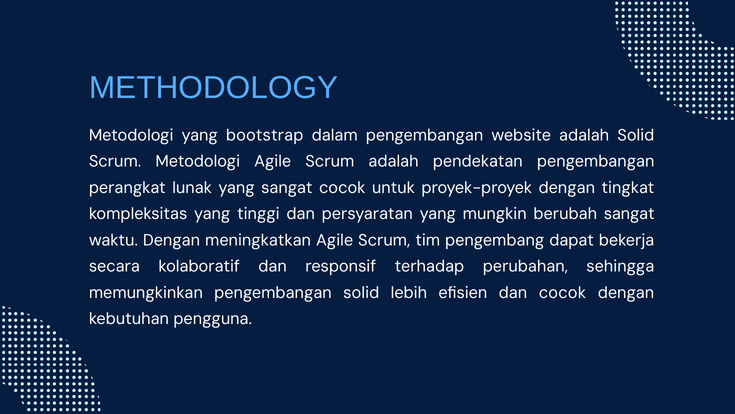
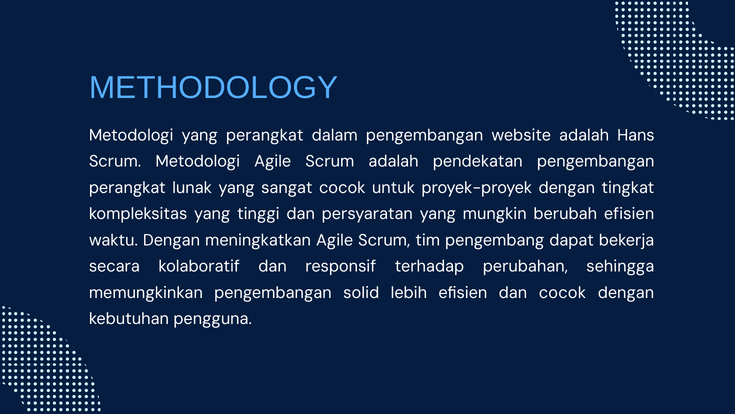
yang bootstrap: bootstrap -> perangkat (265, 135)
adalah Solid: Solid -> Hans (636, 135)
berubah sangat: sangat -> efisien (629, 214)
